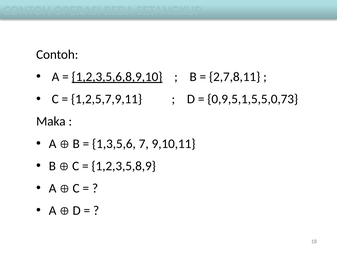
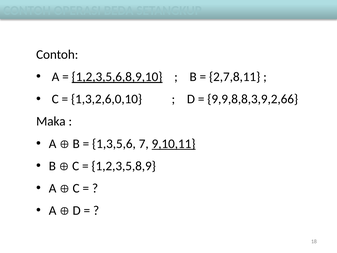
1,2,5,7,9,11: 1,2,5,7,9,11 -> 1,3,2,6,0,10 (107, 99)
0,9,5,1,5,5,0,73: 0,9,5,1,5,5,0,73 -> 9,9,8,8,3,9,2,66 (253, 99)
9,10,11 underline: none -> present (174, 144)
